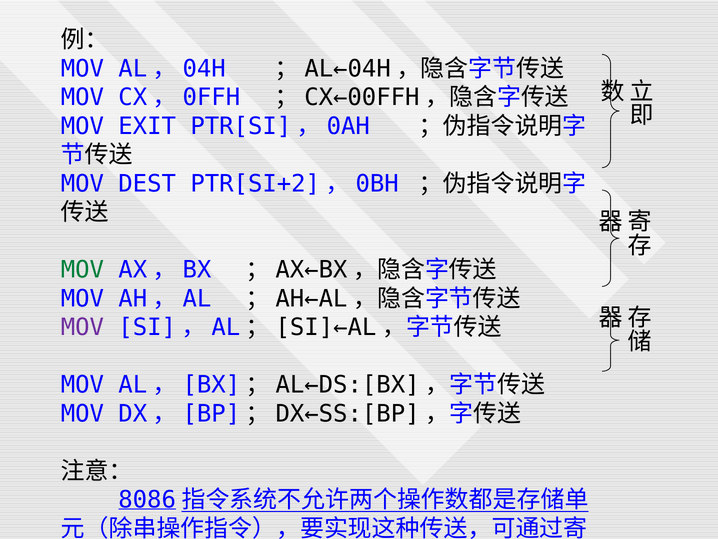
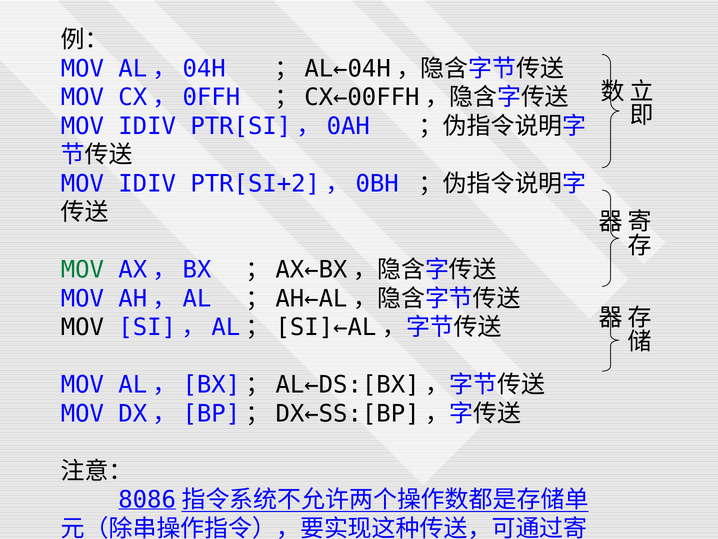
EXIT: EXIT -> IDIV (147, 126)
DEST: DEST -> IDIV (147, 184)
MOV colour: purple -> black (82, 327)
